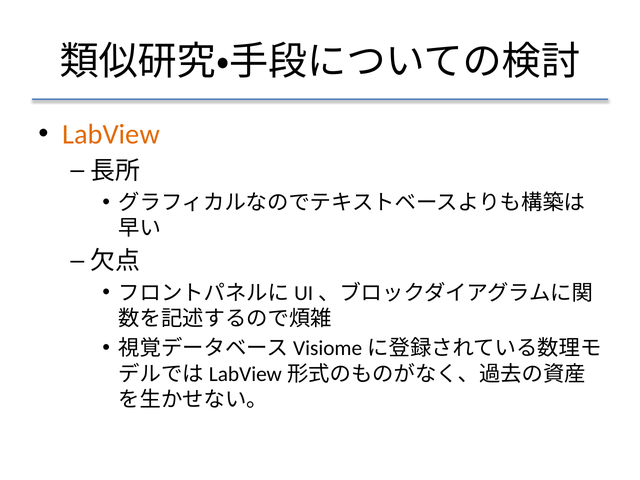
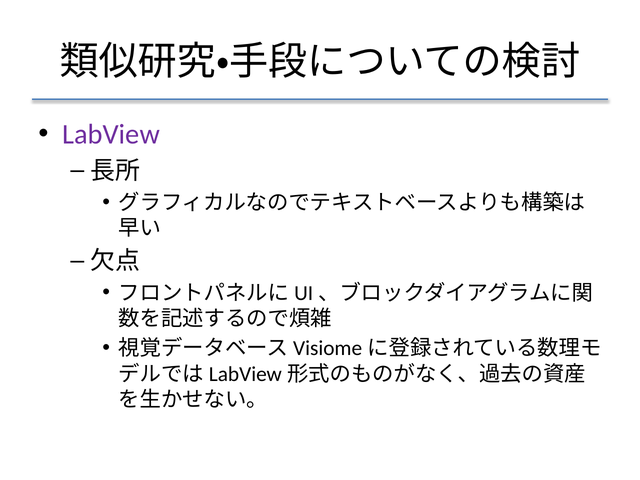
LabView colour: orange -> purple (111, 134)
